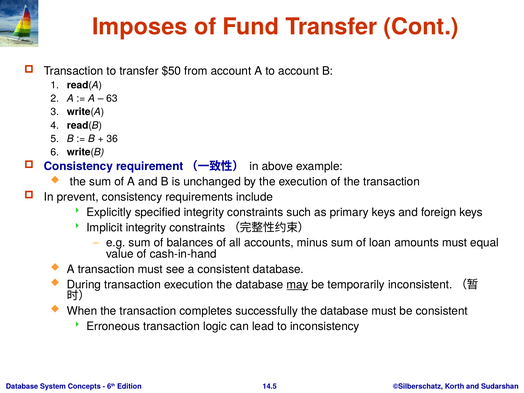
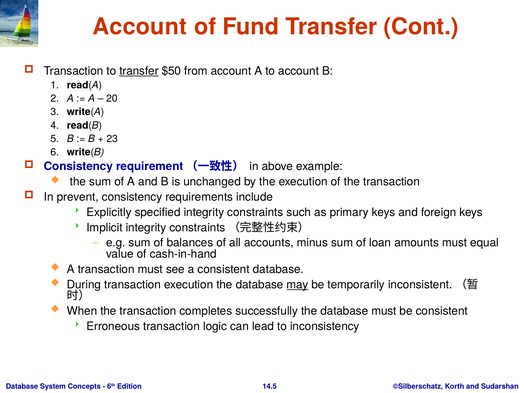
Imposes: Imposes -> Account (140, 27)
transfer underline: none -> present (139, 71)
63: 63 -> 20 (112, 99)
36: 36 -> 23 (112, 139)
